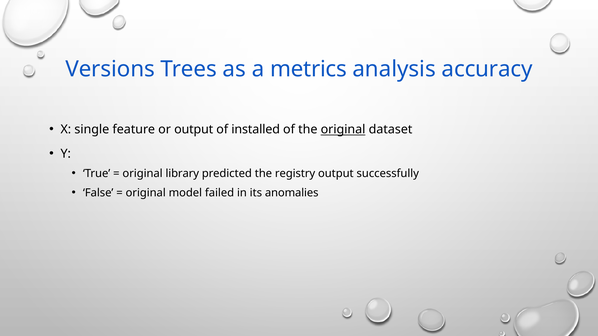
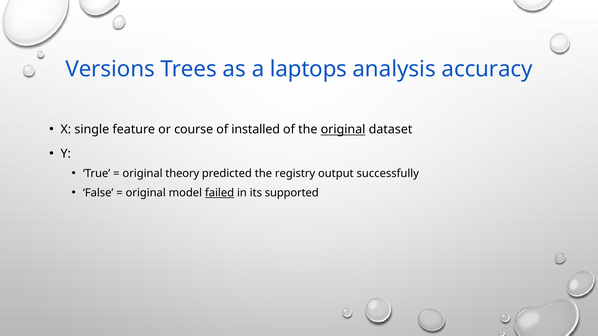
metrics: metrics -> laptops (308, 69)
or output: output -> course (194, 130)
library: library -> theory (182, 174)
failed underline: none -> present (220, 193)
anomalies: anomalies -> supported (292, 193)
